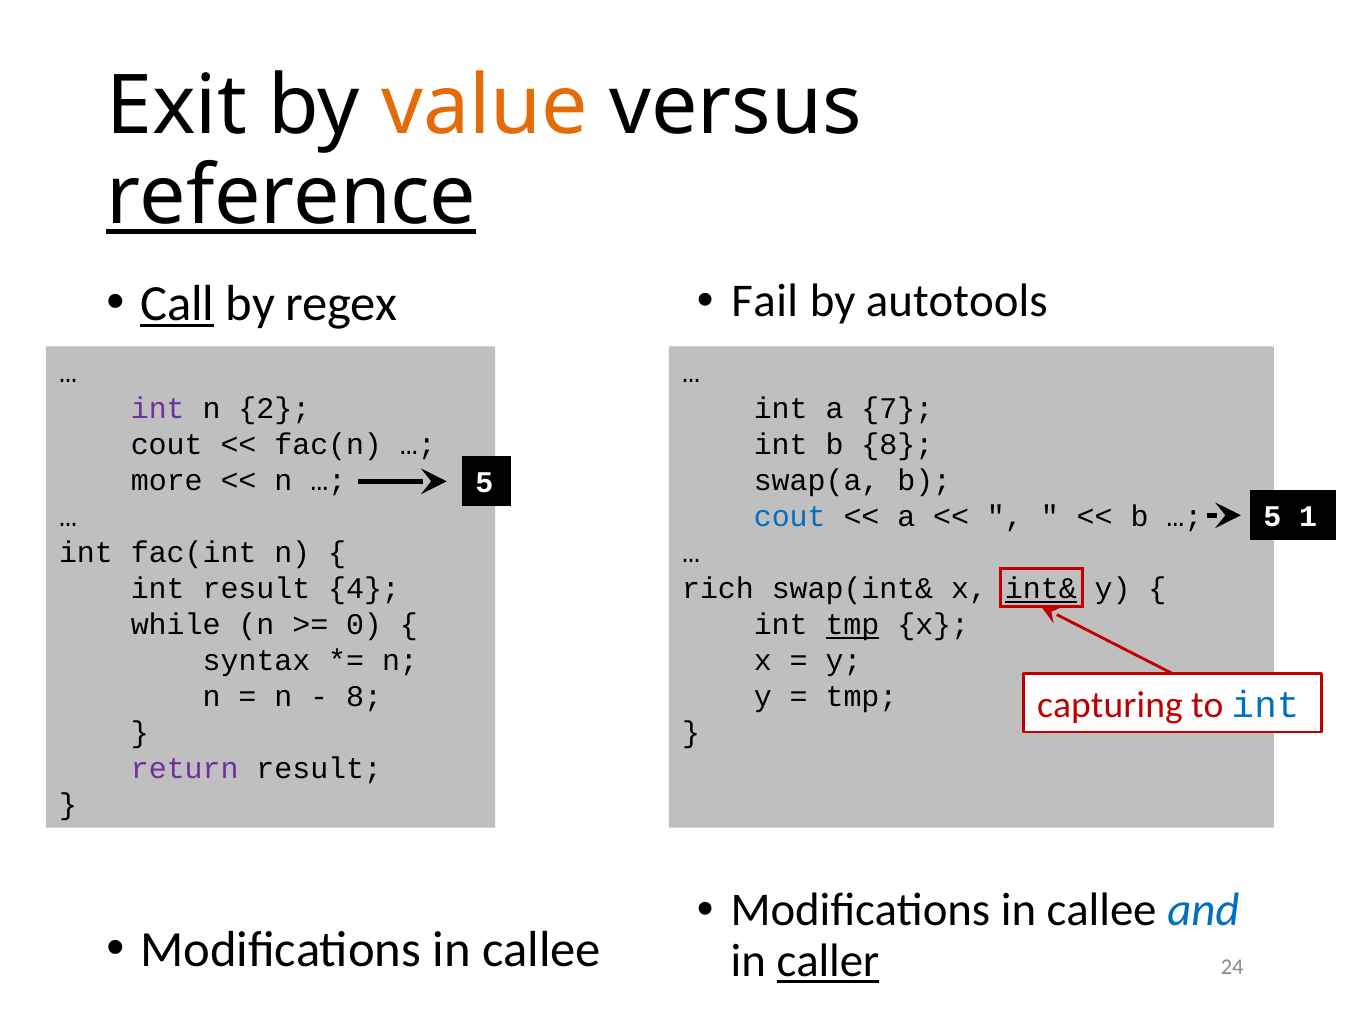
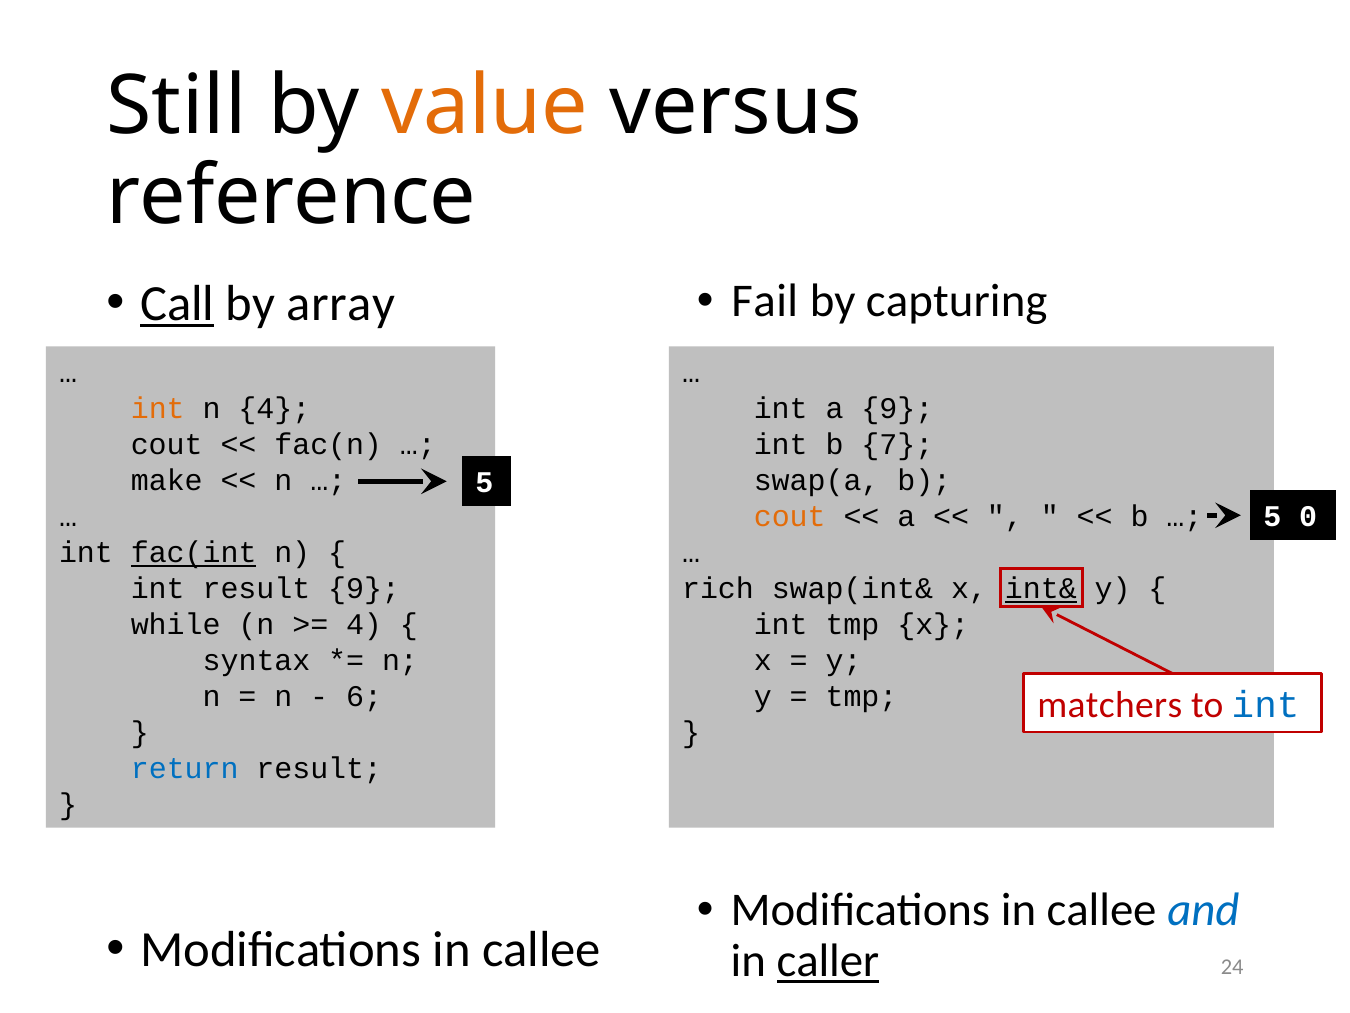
Exit: Exit -> Still (177, 107)
reference underline: present -> none (291, 196)
regex: regex -> array (341, 303)
autotools: autotools -> capturing (957, 301)
int colour: purple -> orange (158, 409)
n 2: 2 -> 4 (274, 409)
a 7: 7 -> 9 (897, 409)
b 8: 8 -> 7 (897, 445)
more: more -> make (167, 481)
cout colour: blue -> orange (790, 517)
1: 1 -> 0 (1308, 517)
fac(int underline: none -> present (194, 553)
result 4: 4 -> 9 (364, 589)
0: 0 -> 4 (364, 625)
tmp underline: present -> none (852, 625)
8: 8 -> 6 (364, 697)
capturing: capturing -> matchers (1110, 705)
return colour: purple -> blue (185, 769)
